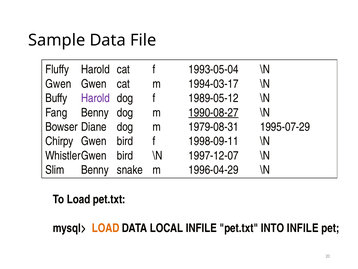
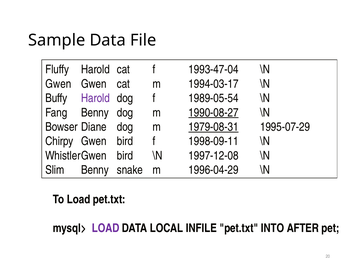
1993-05-04: 1993-05-04 -> 1993-47-04 (213, 69)
1989-05-12: 1989-05-12 -> 1989-05-54 (213, 98)
1979-08-31 underline: none -> present (213, 127)
1997-12-07: 1997-12-07 -> 1997-12-08 (213, 155)
LOAD colour: orange -> purple (106, 228)
INTO INFILE: INFILE -> AFTER (303, 228)
